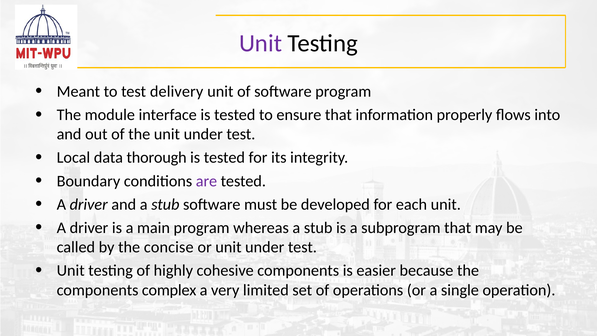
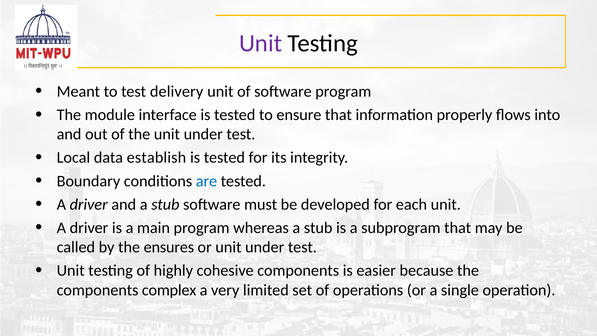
thorough: thorough -> establish (156, 158)
are colour: purple -> blue (206, 181)
concise: concise -> ensures (169, 247)
